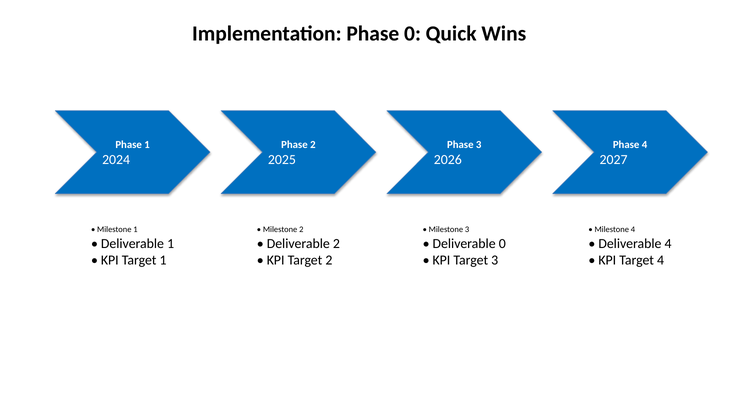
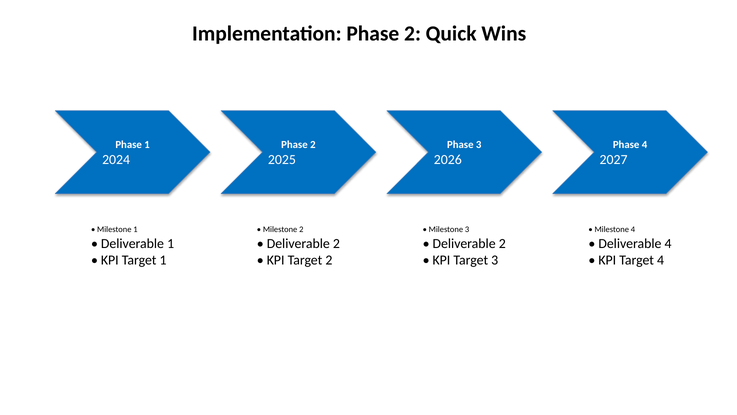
Implementation Phase 0: 0 -> 2 (413, 34)
0: 0 -> 2 (502, 243)
